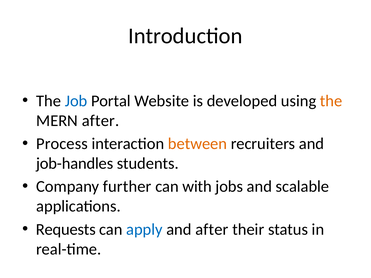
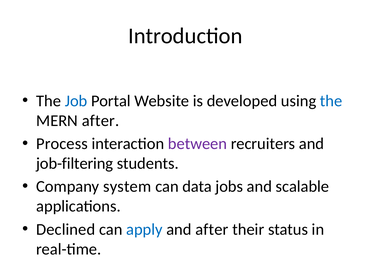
the colour: orange -> blue (331, 101)
between colour: orange -> purple (198, 144)
job-handles: job-handles -> job-filtering (75, 164)
further: further -> system (127, 187)
with: with -> data (197, 187)
Requests: Requests -> Declined (66, 230)
